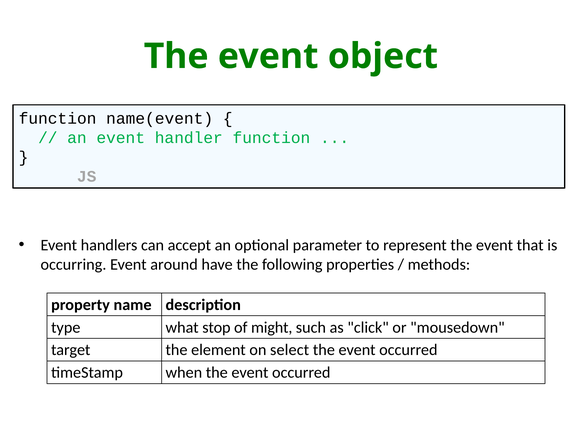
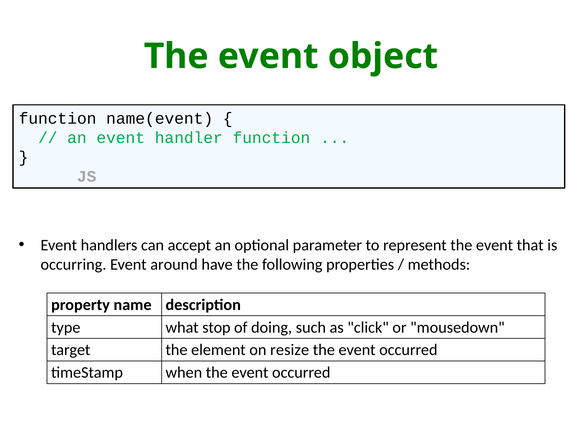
might: might -> doing (272, 328)
select: select -> resize (290, 350)
